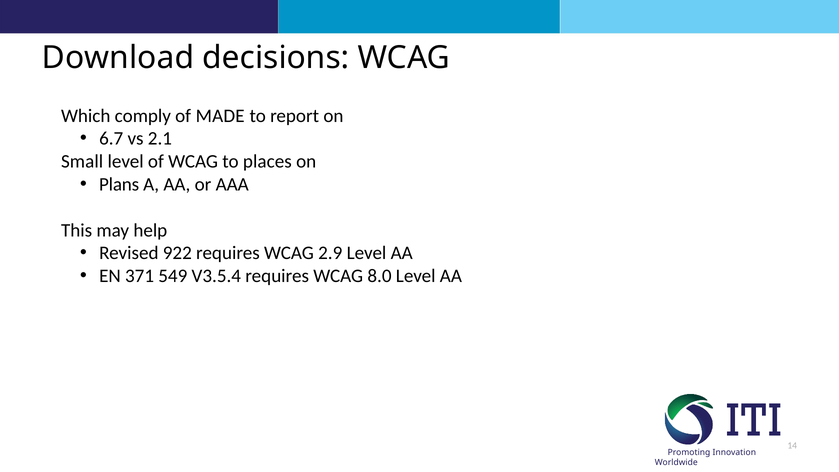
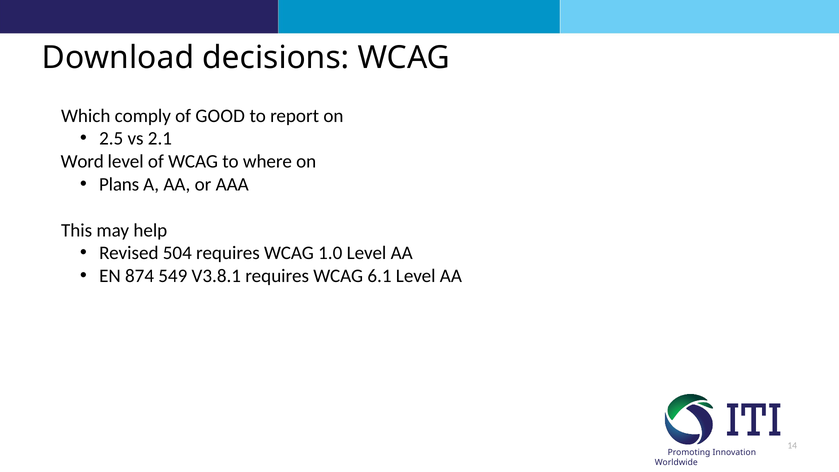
MADE: MADE -> GOOD (220, 116)
6.7: 6.7 -> 2.5 (111, 139)
Small: Small -> Word (82, 162)
places: places -> where (267, 162)
922: 922 -> 504 (177, 253)
2.9: 2.9 -> 1.0 (330, 253)
371: 371 -> 874 (140, 276)
V3.5.4: V3.5.4 -> V3.8.1 (216, 276)
8.0: 8.0 -> 6.1 (379, 276)
